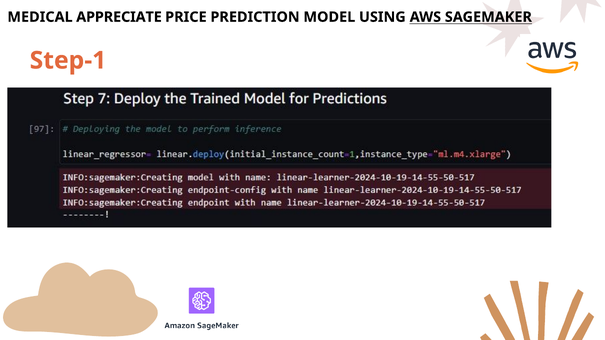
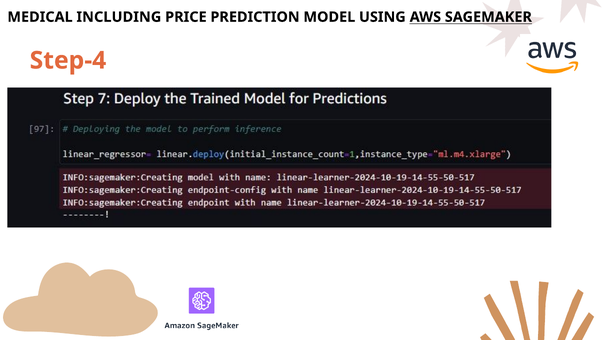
APPRECIATE: APPRECIATE -> INCLUDING (119, 17)
Step-1: Step-1 -> Step-4 (68, 61)
